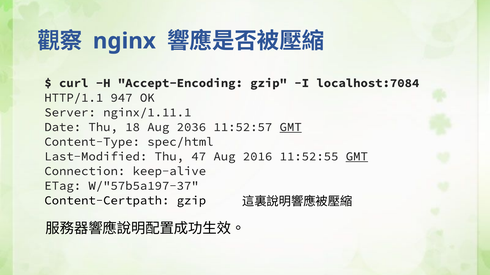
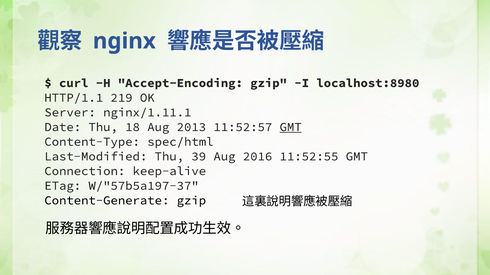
localhost:7084: localhost:7084 -> localhost:8980 (368, 83)
947: 947 -> 219 (122, 98)
2036: 2036 -> 2013 (191, 127)
47: 47 -> 39 (199, 157)
GMT underline: present -> none (357, 157)
Content-Certpath: Content-Certpath -> Content-Generate (107, 201)
